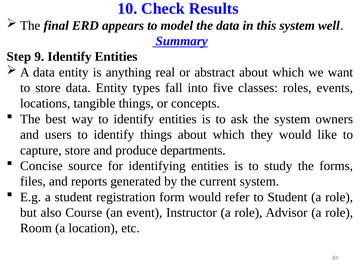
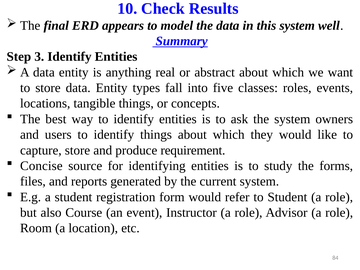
9: 9 -> 3 (39, 57)
departments: departments -> requirement (193, 150)
